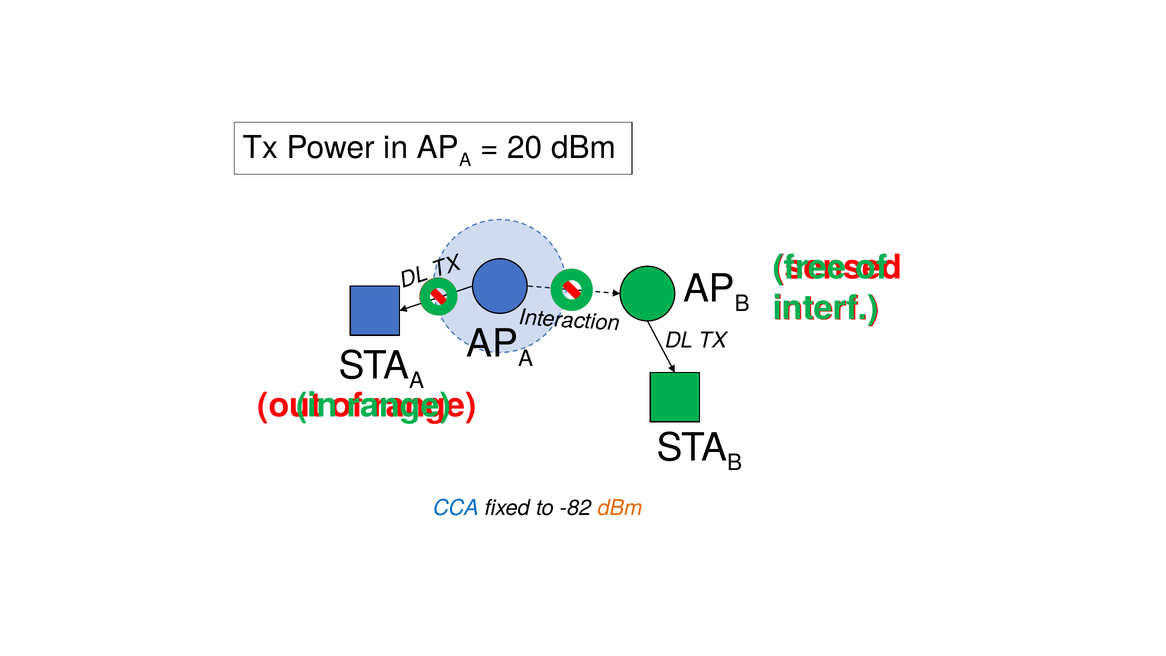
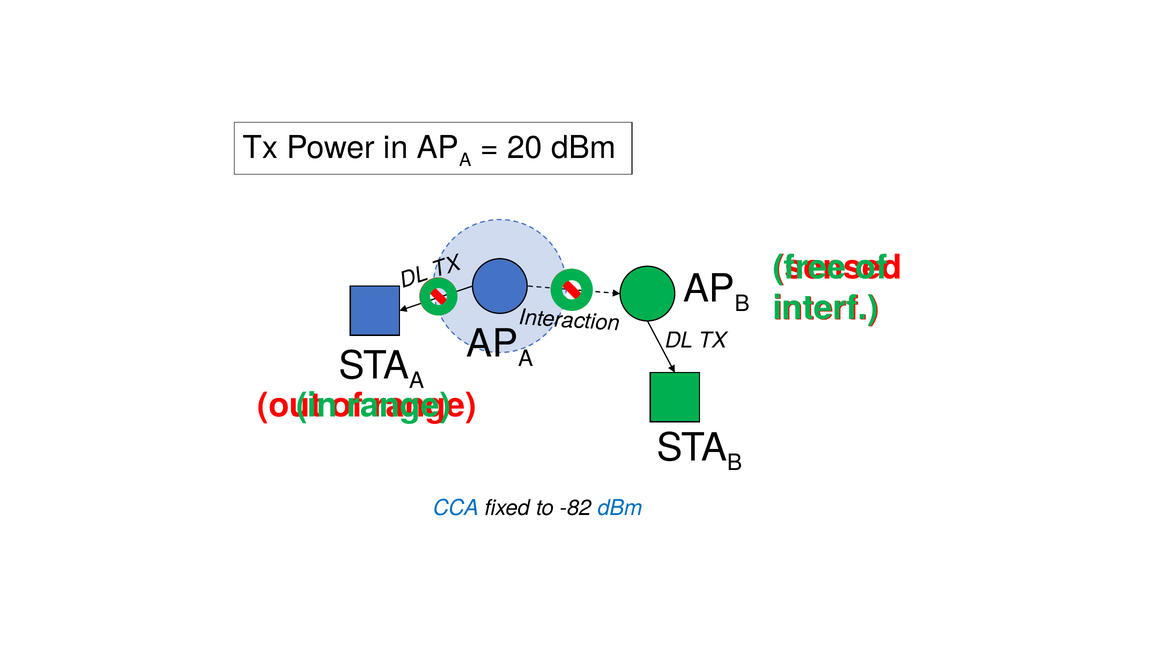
dBm colour: orange -> blue (620, 508)
